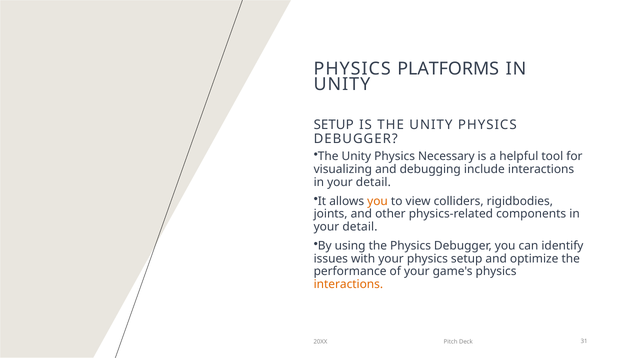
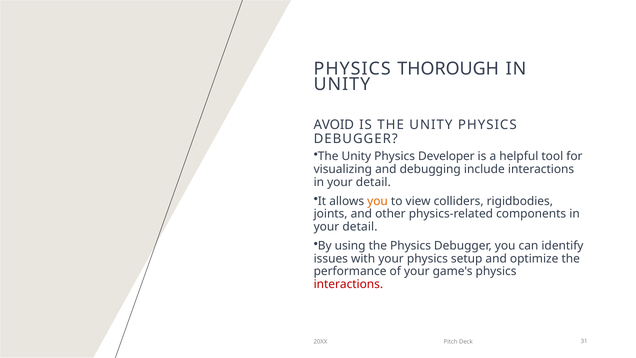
PLATFORMS: PLATFORMS -> THOROUGH (448, 69)
SETUP: SETUP -> AVOID (334, 125)
Necessary: Necessary -> Developer (446, 156)
interactions colour: orange -> red (348, 284)
